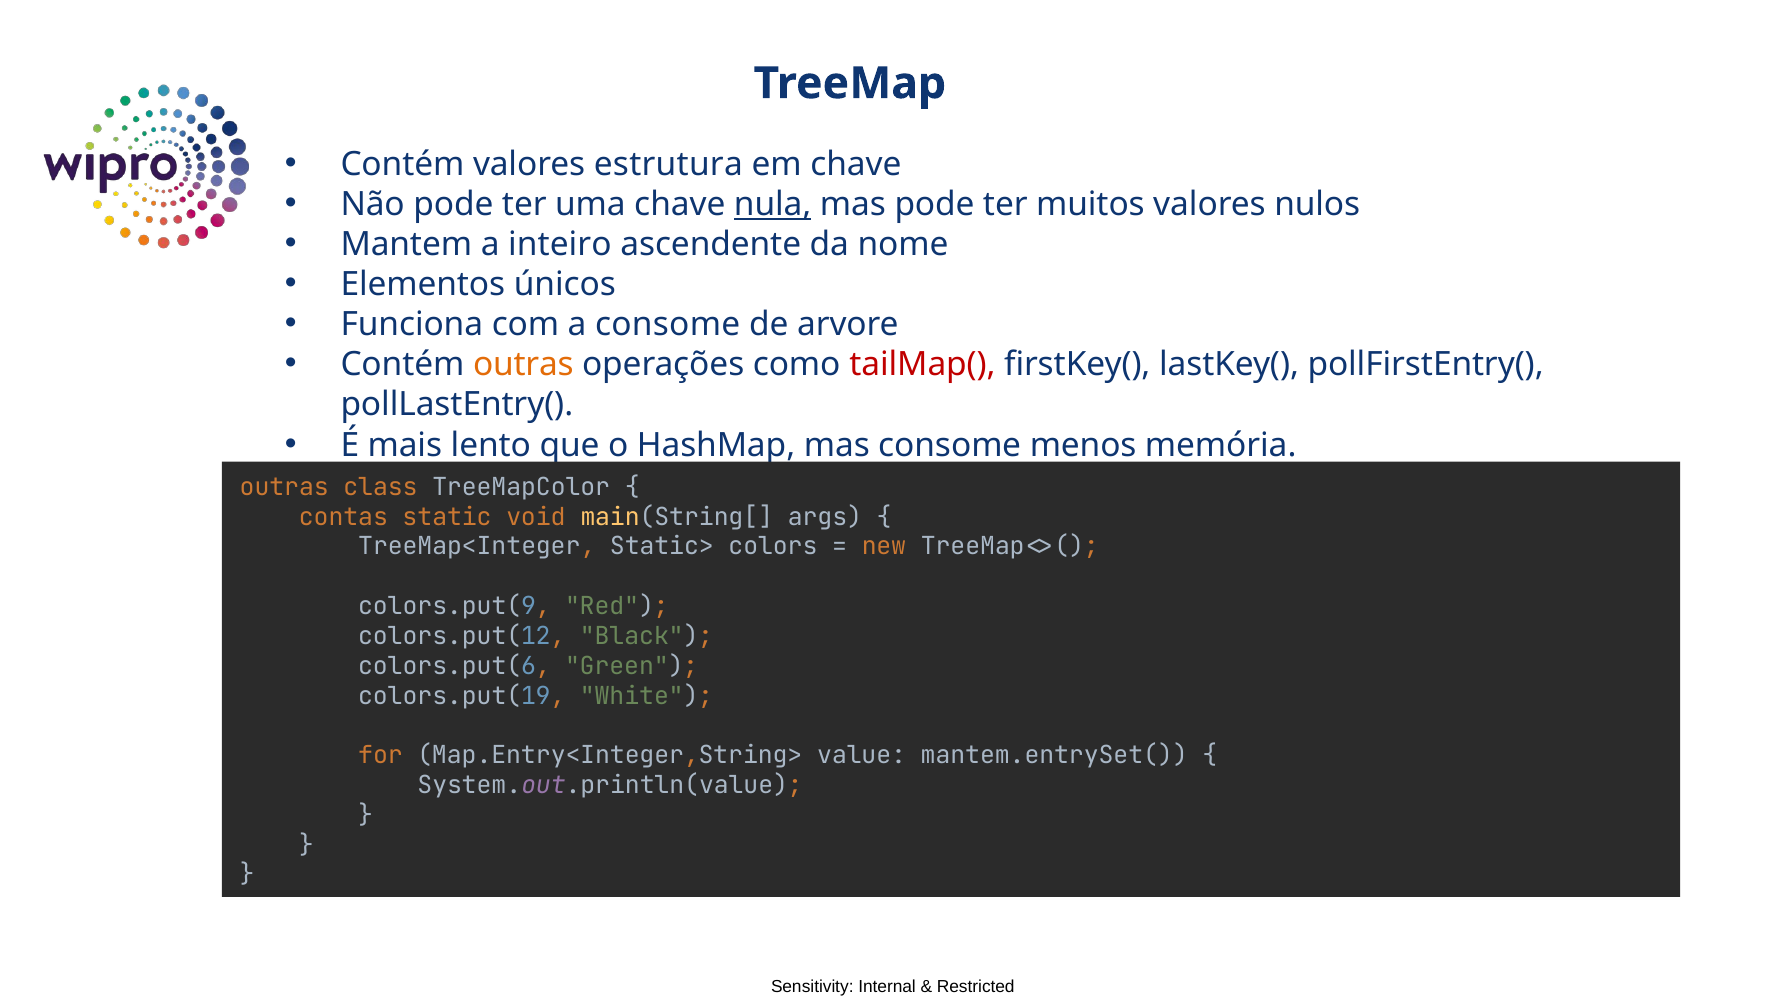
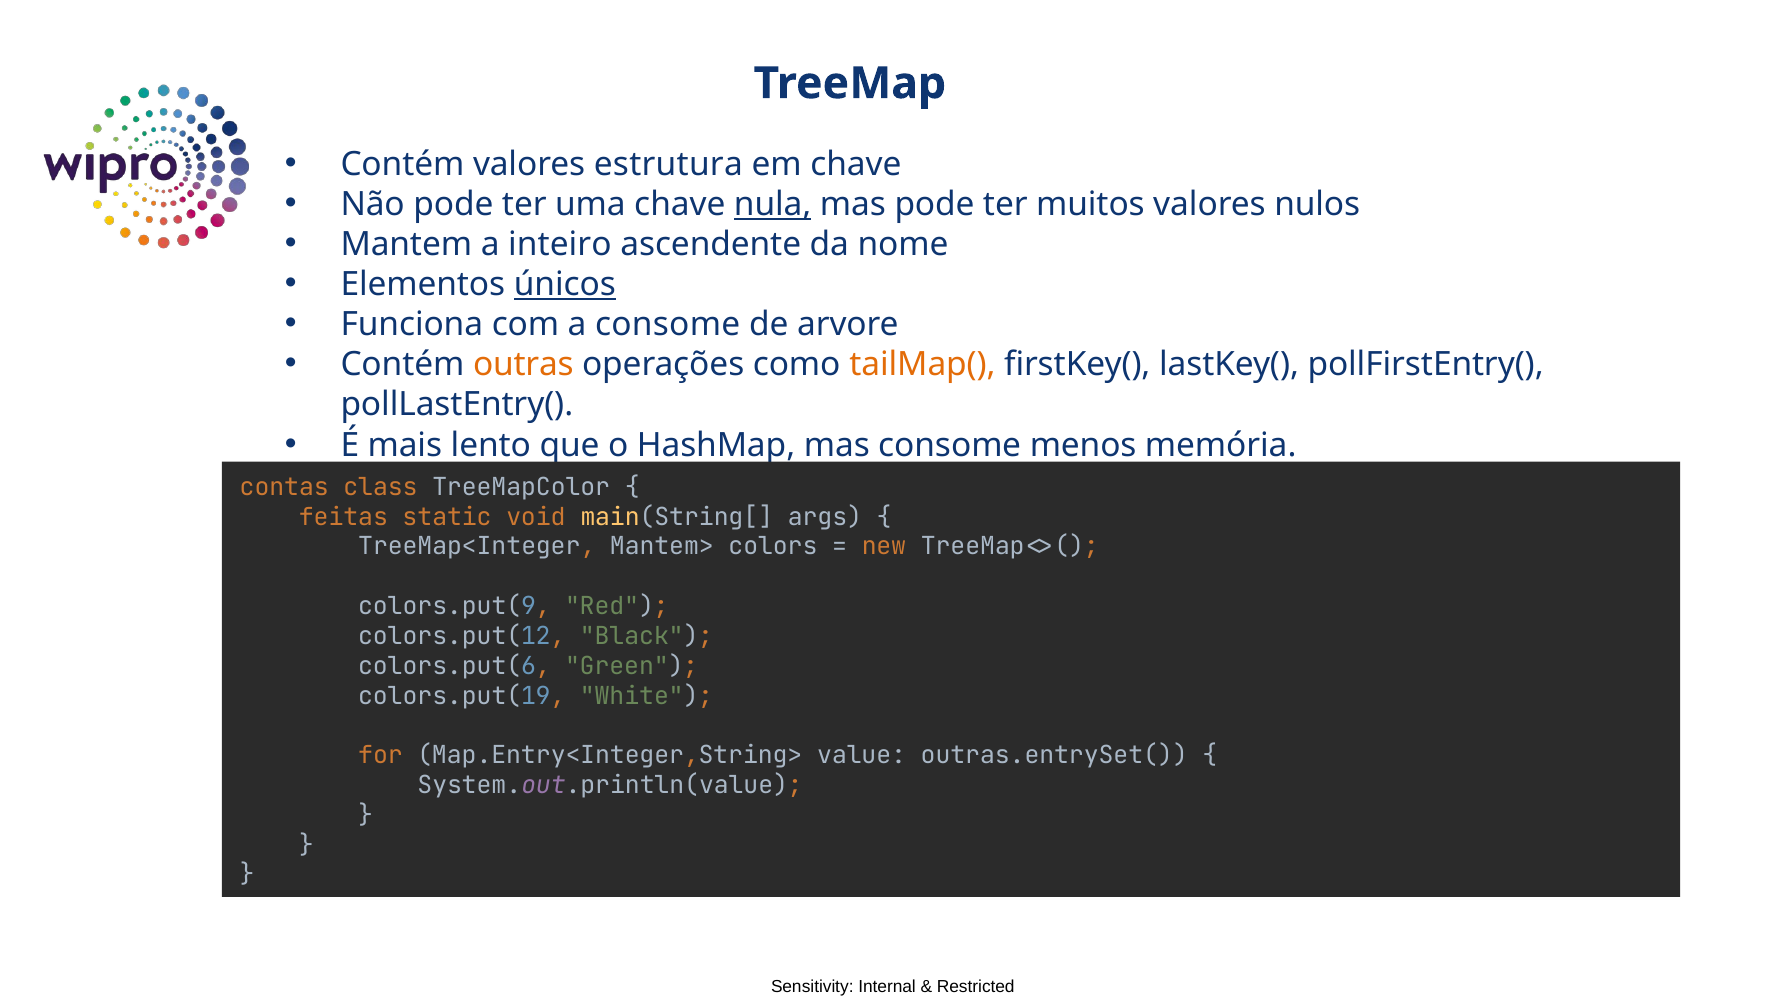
únicos underline: none -> present (565, 284)
tailMap( colour: red -> orange (923, 365)
outras: outras -> contas (284, 487)
contas: contas -> feitas (343, 517)
Static>: Static> -> Mantem> (662, 547)
mantem.entrySet(: mantem.entrySet( -> outras.entrySet( (1054, 755)
